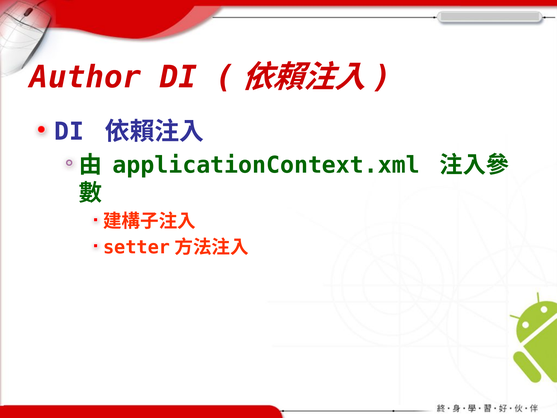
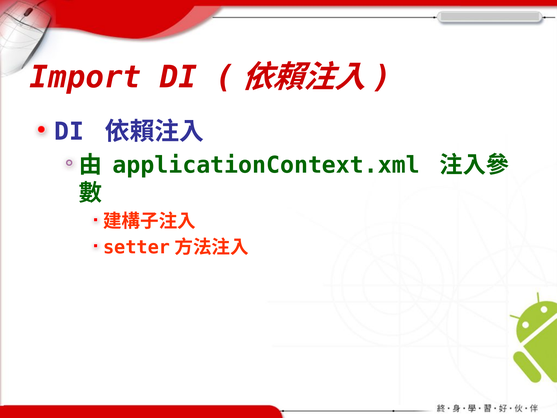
Author: Author -> Import (85, 77)
